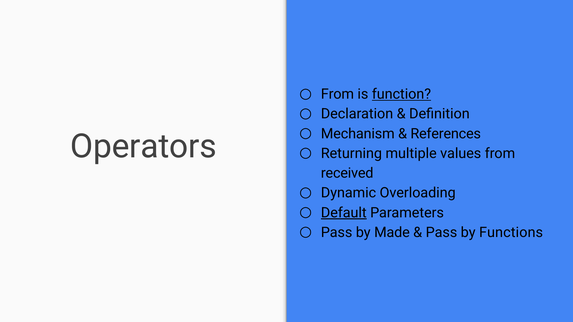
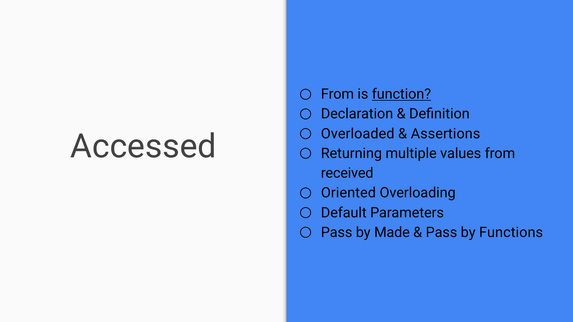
Mechanism: Mechanism -> Overloaded (358, 134)
References: References -> Assertions (446, 134)
Operators: Operators -> Accessed (143, 147)
Dynamic: Dynamic -> Oriented (348, 193)
Default underline: present -> none (344, 213)
